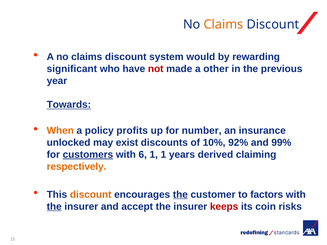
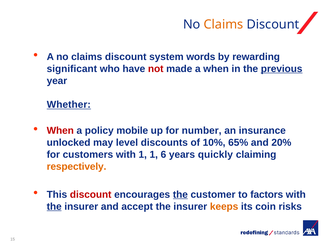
would: would -> words (201, 57)
a other: other -> when (216, 69)
previous underline: none -> present (282, 69)
Towards: Towards -> Whether (69, 105)
When colour: orange -> red (60, 131)
profits: profits -> mobile (132, 131)
exist: exist -> level (127, 143)
92%: 92% -> 65% (238, 143)
99%: 99% -> 20% (281, 143)
customers underline: present -> none (88, 155)
with 6: 6 -> 1 (143, 155)
1 1: 1 -> 6 (163, 155)
derived: derived -> quickly (215, 155)
discount colour: orange -> red (91, 195)
keeps colour: red -> orange (224, 207)
